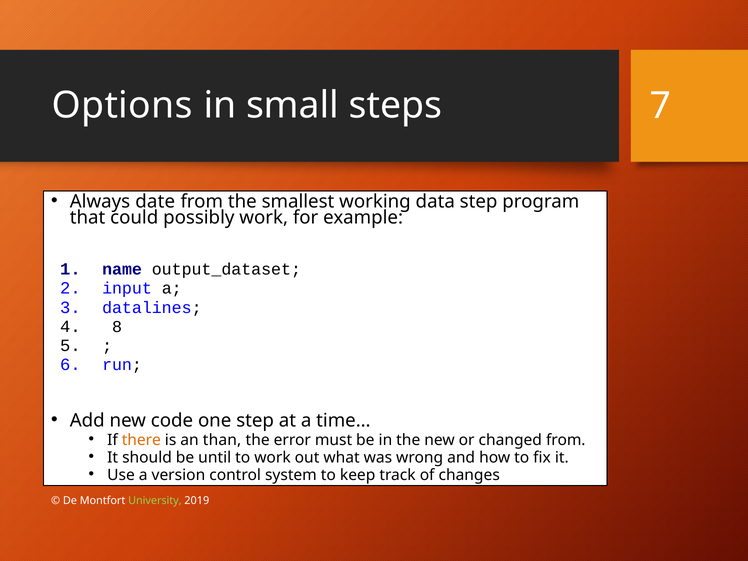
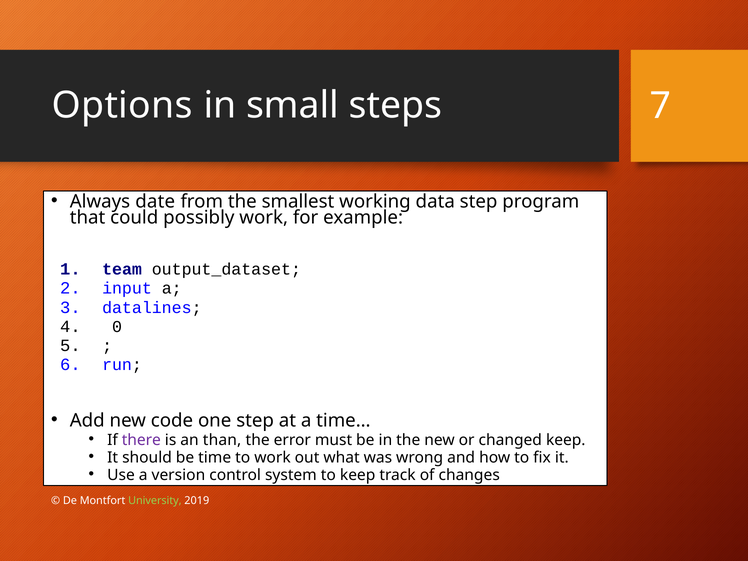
name: name -> team (122, 269)
8: 8 -> 0 (117, 327)
there colour: orange -> purple (141, 440)
changed from: from -> keep (566, 440)
until: until -> time (215, 457)
